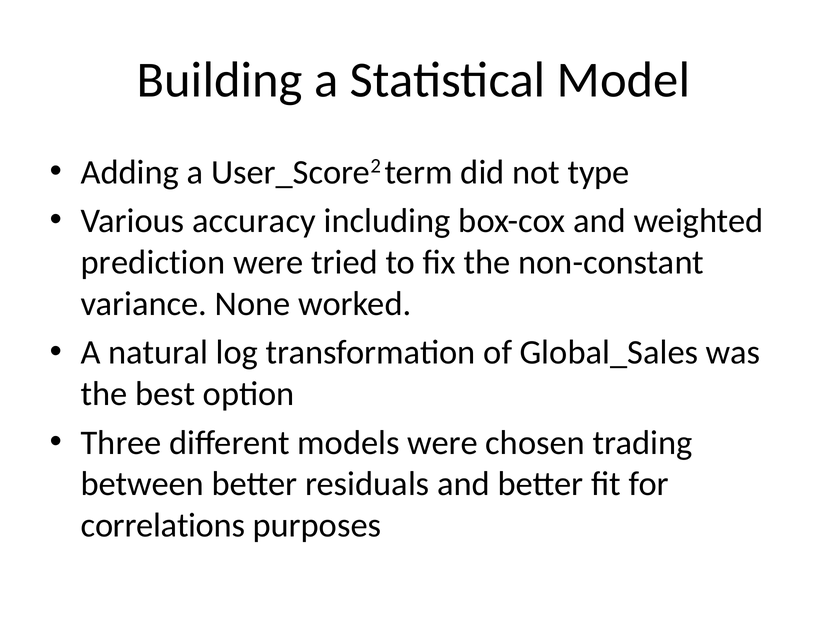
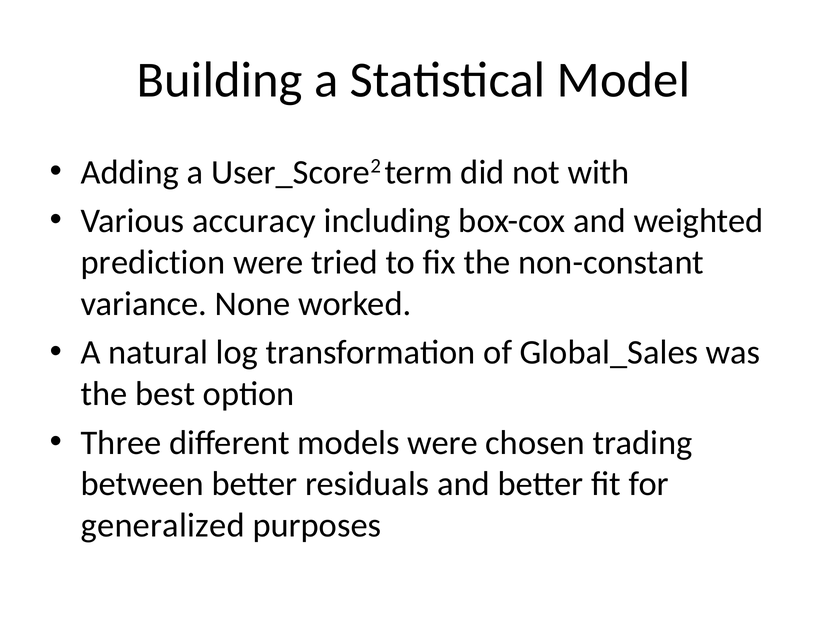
type: type -> with (598, 172)
correlations: correlations -> generalized (163, 525)
